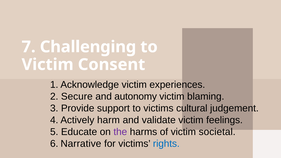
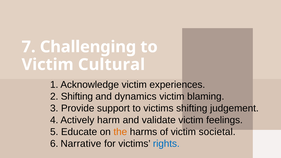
Consent: Consent -> Cultural (111, 65)
2 Secure: Secure -> Shifting (77, 97)
autonomy: autonomy -> dynamics (136, 97)
victims cultural: cultural -> shifting (192, 108)
the colour: purple -> orange (120, 132)
